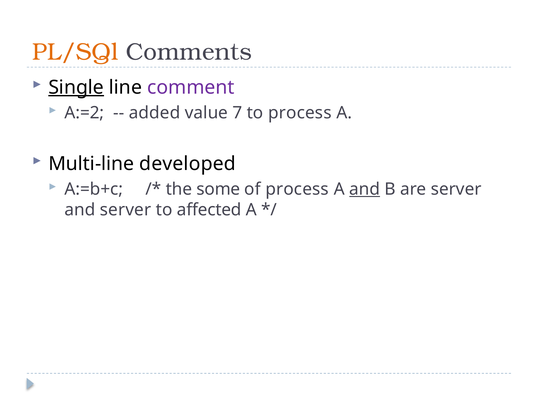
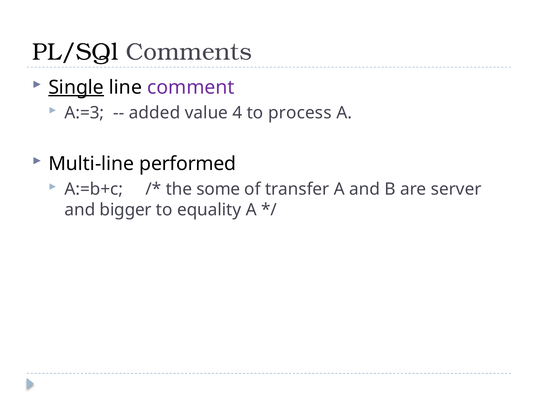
PL/SQl colour: orange -> black (75, 52)
A:=2: A:=2 -> A:=3 (84, 113)
7: 7 -> 4 (237, 113)
developed: developed -> performed (188, 164)
of process: process -> transfer (297, 189)
and underline: present -> none (365, 189)
and server: server -> bigger (126, 210)
affected: affected -> equality (209, 210)
